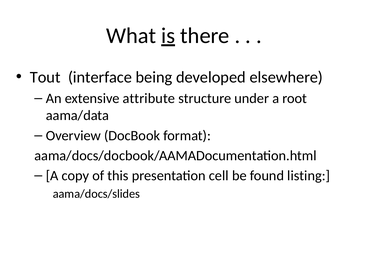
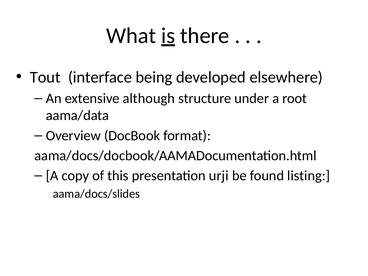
attribute: attribute -> although (149, 98)
cell: cell -> urji (219, 176)
